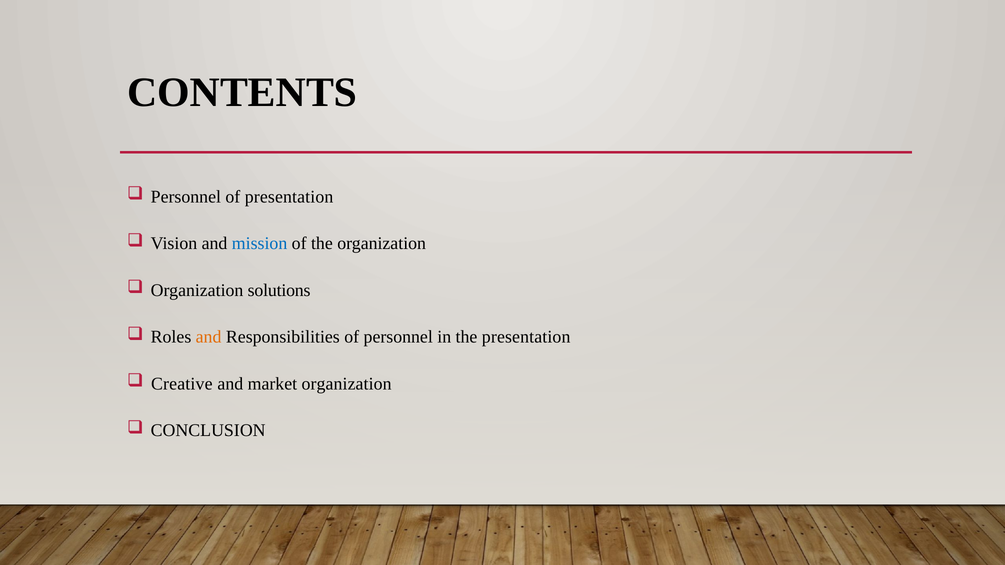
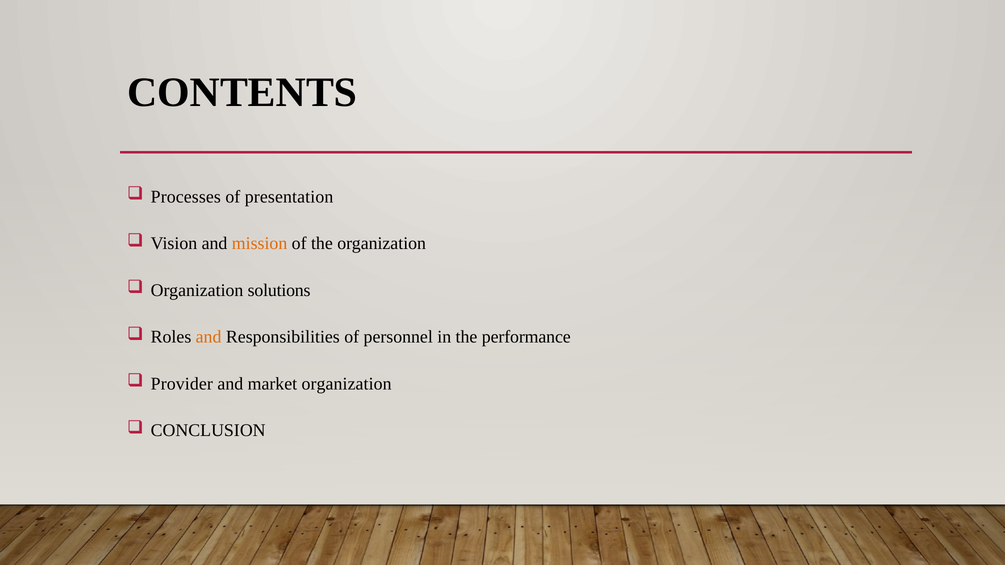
Personnel: Personnel -> Processes (186, 197)
mission colour: blue -> orange (260, 244)
the presentation: presentation -> performance (526, 337)
Creative: Creative -> Provider (182, 384)
